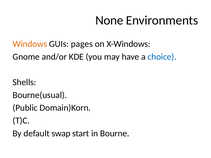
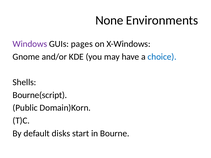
Windows colour: orange -> purple (30, 44)
Bourne(usual: Bourne(usual -> Bourne(script (40, 95)
swap: swap -> disks (61, 134)
